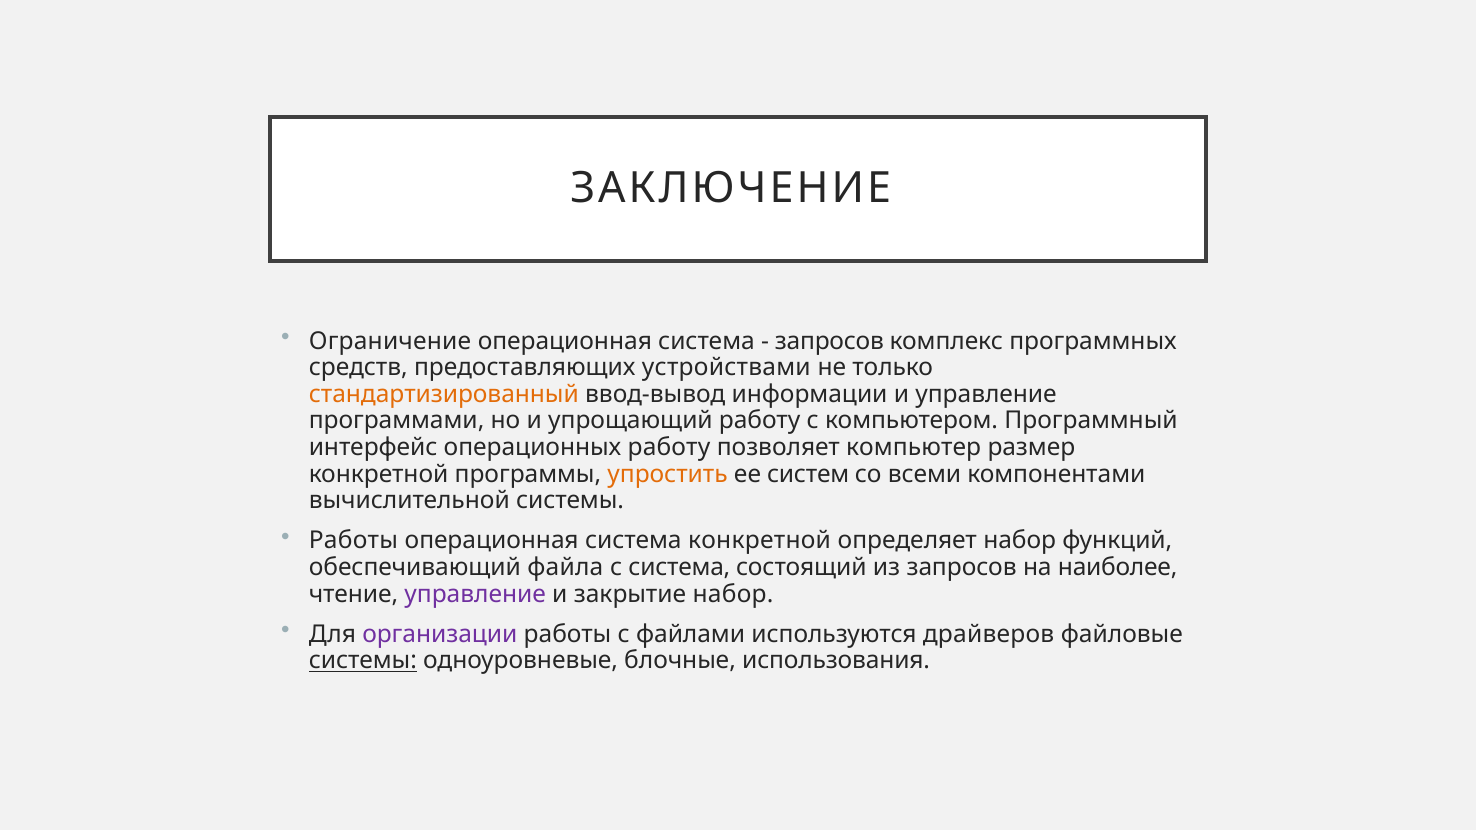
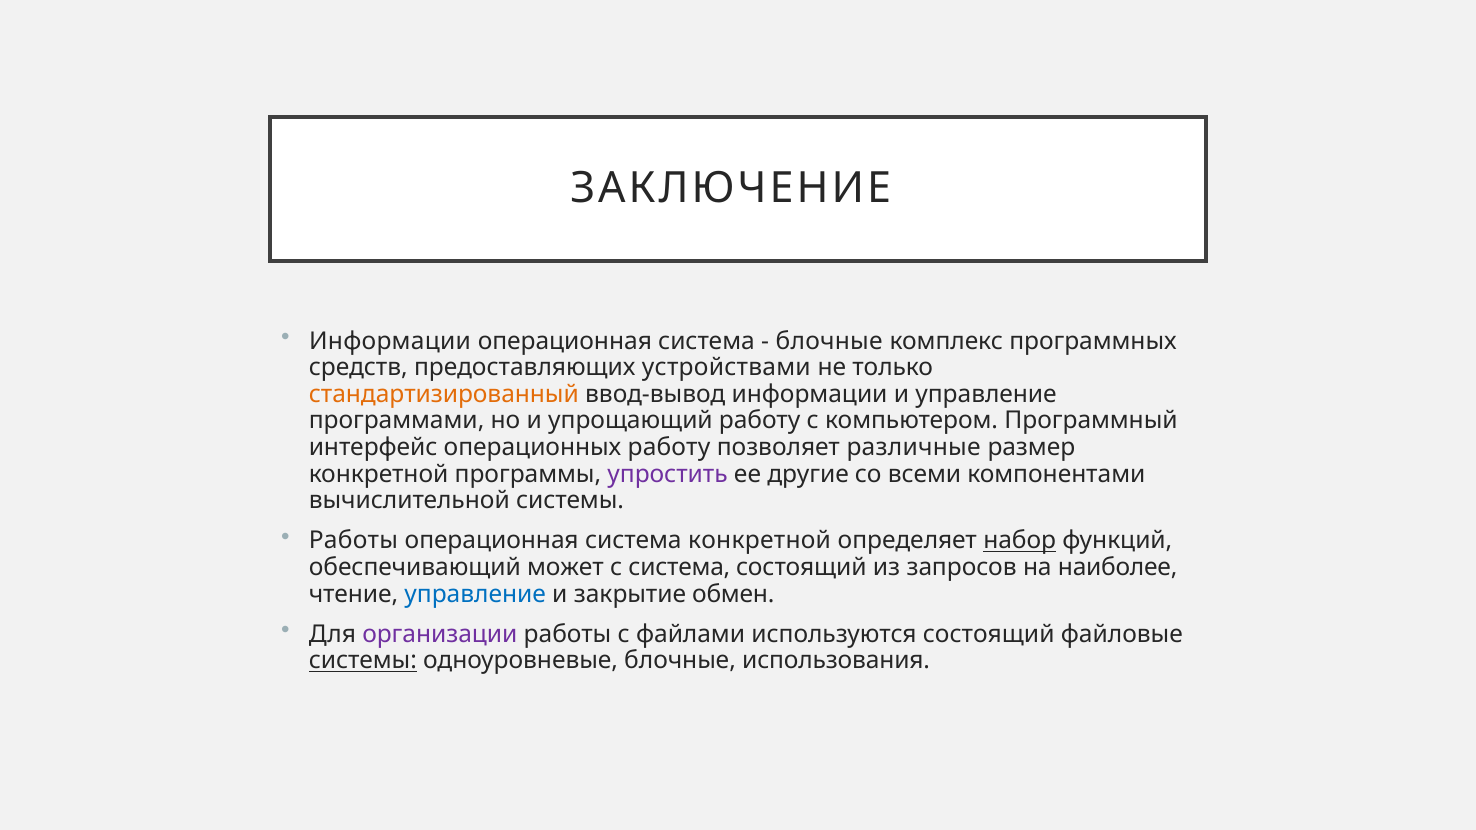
Ограничение: Ограничение -> Информации (390, 341)
запросов: запросов -> блочные (829, 341)
компьютер: компьютер -> различные (914, 448)
упростить colour: orange -> purple (668, 474)
систем: систем -> другие (808, 474)
набор underline: none -> present (1020, 541)
файла: файла -> может (566, 568)
управление colour: purple -> blue (475, 594)
закрытие набор: набор -> обмен (733, 594)
используются драйверов: драйверов -> состоящий (989, 634)
